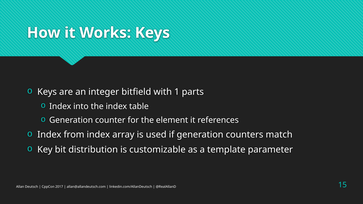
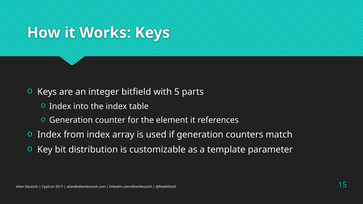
1: 1 -> 5 (177, 92)
